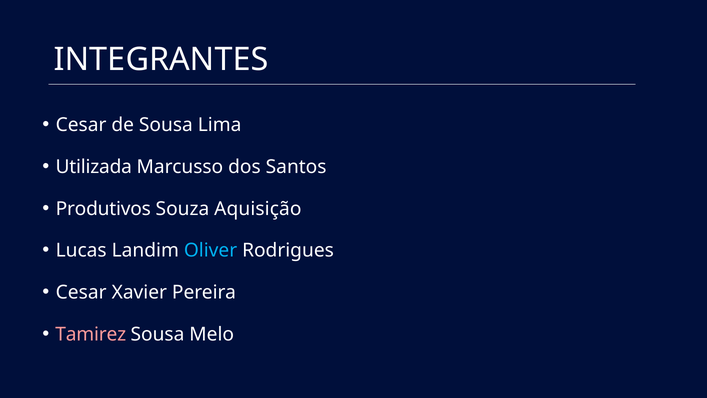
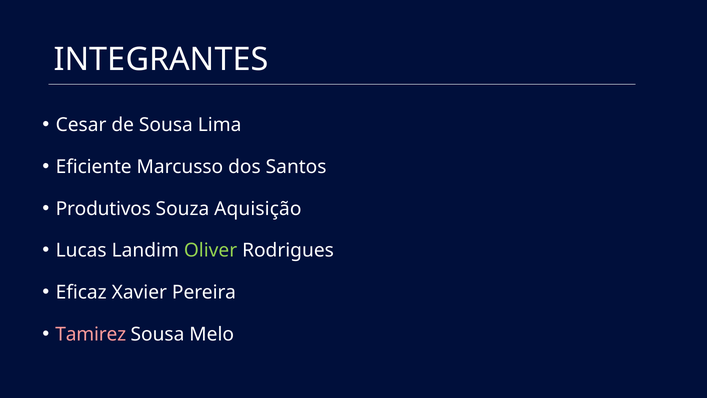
Utilizada: Utilizada -> Eficiente (94, 167)
Oliver colour: light blue -> light green (211, 250)
Cesar: Cesar -> Eficaz (81, 292)
